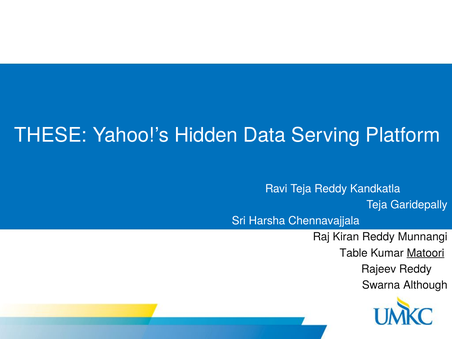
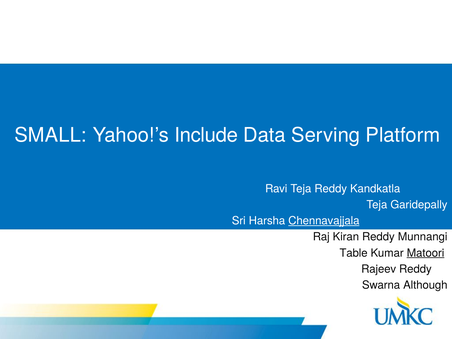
THESE: THESE -> SMALL (51, 135)
Hidden: Hidden -> Include (206, 135)
Chennavajjala underline: none -> present (324, 221)
